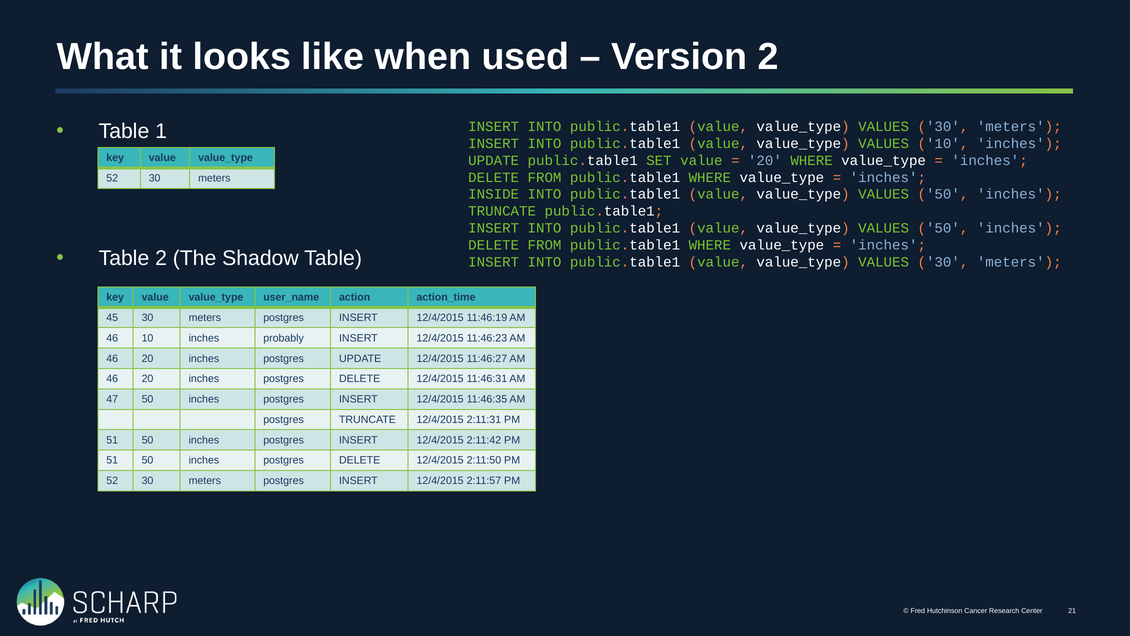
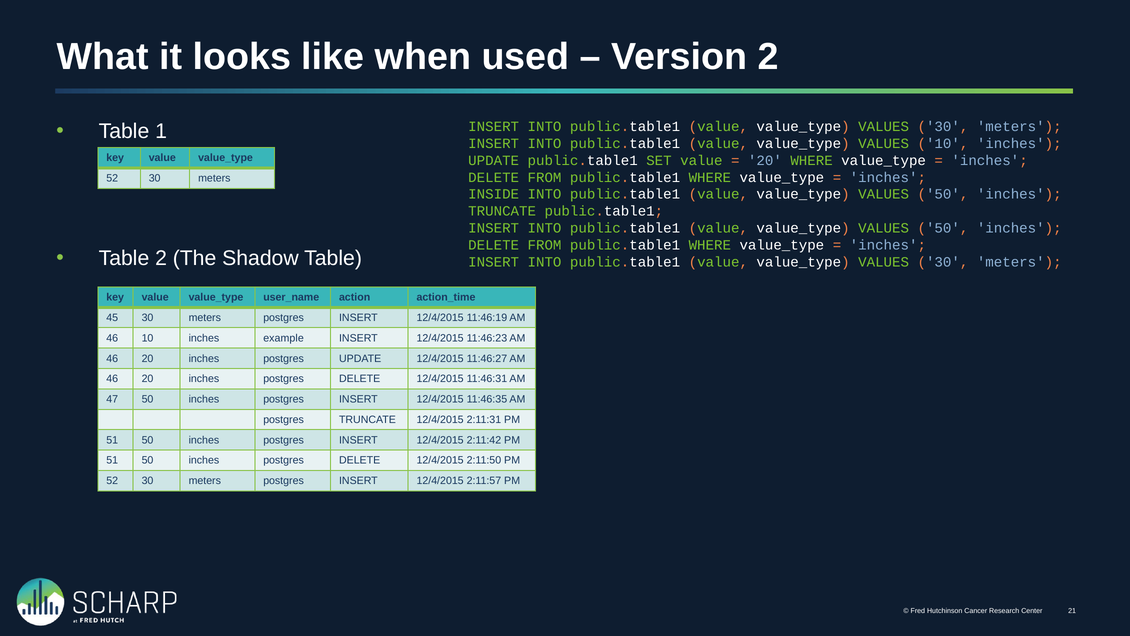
probably: probably -> example (284, 338)
